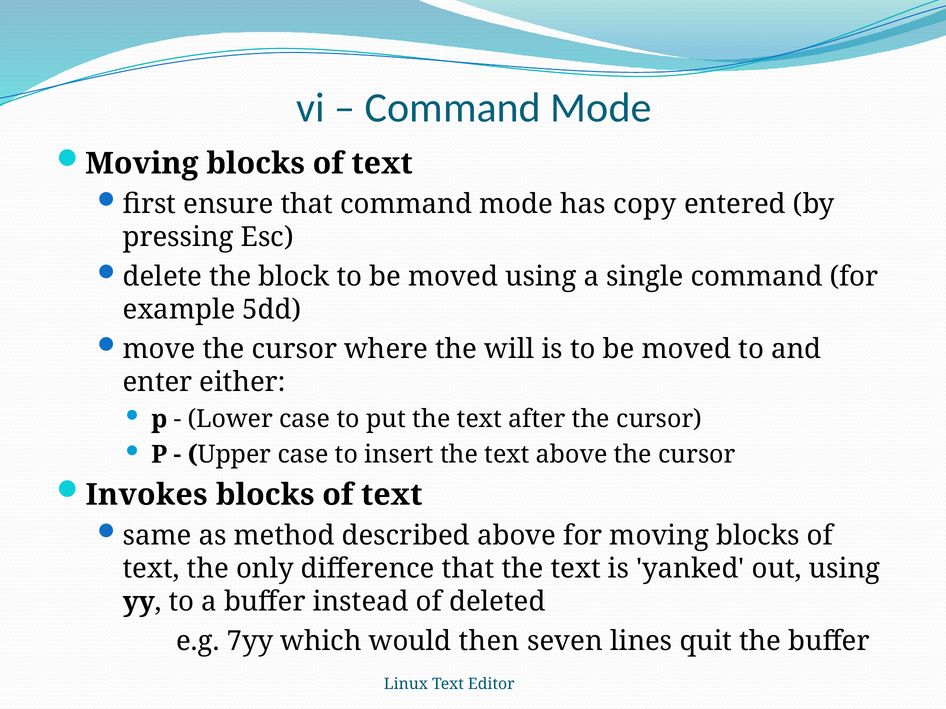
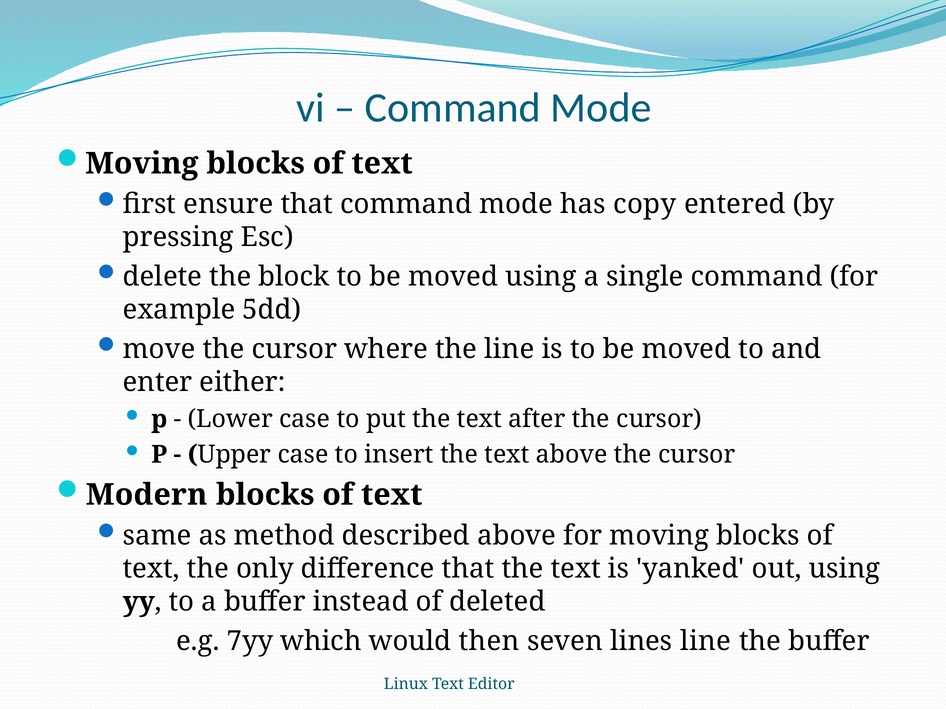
the will: will -> line (509, 349)
Invokes: Invokes -> Modern (147, 495)
lines quit: quit -> line (706, 642)
